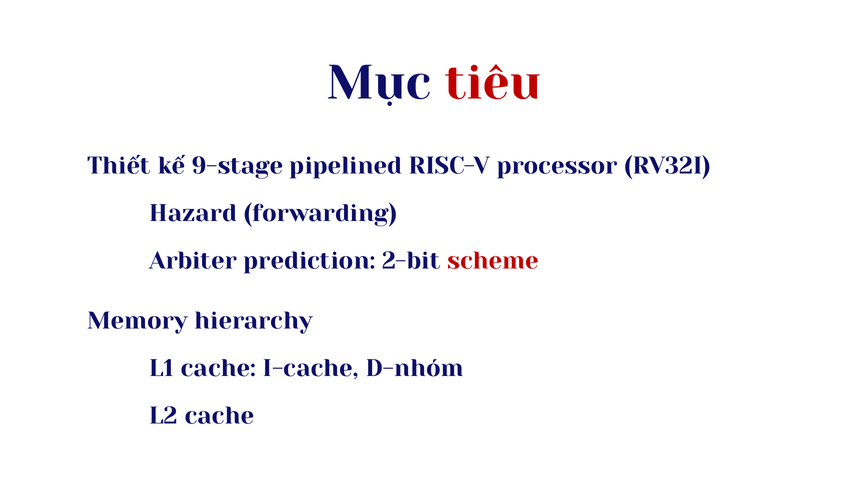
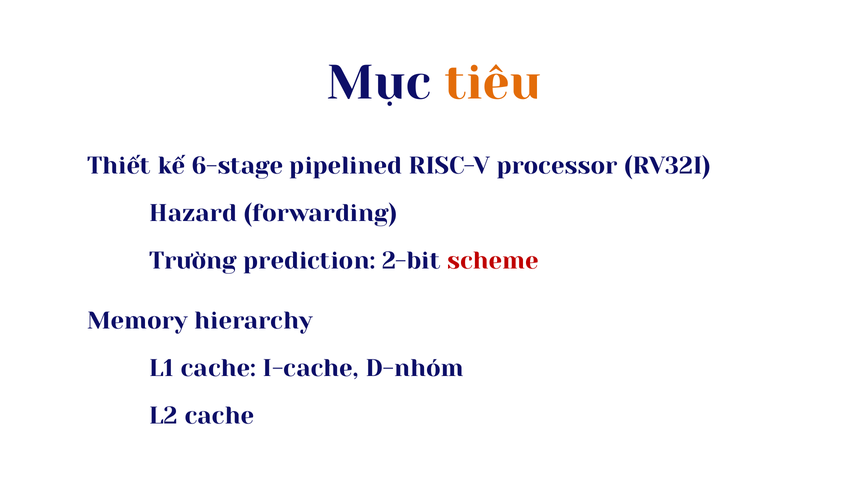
tiêu colour: red -> orange (493, 83)
9-stage: 9-stage -> 6-stage (237, 166)
Arbiter: Arbiter -> Trường (193, 261)
